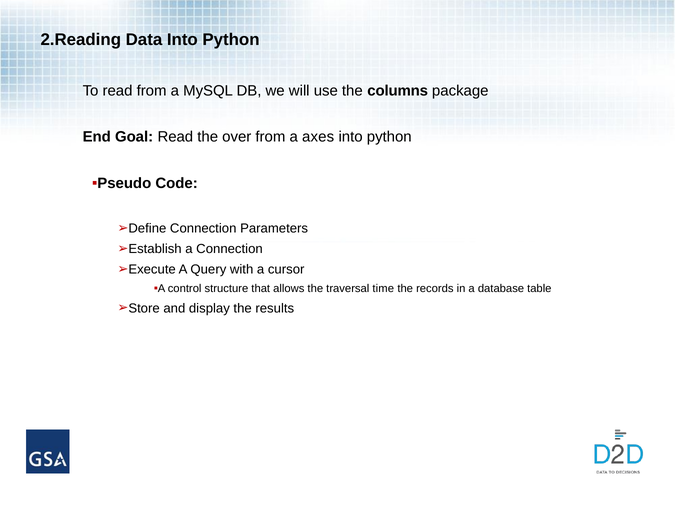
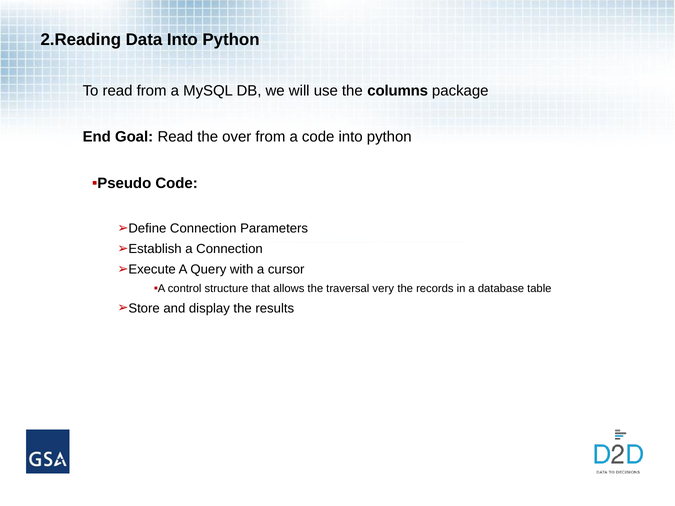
a axes: axes -> code (318, 137)
time: time -> very (383, 289)
